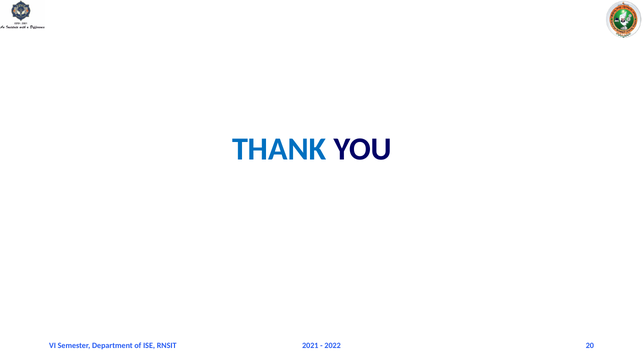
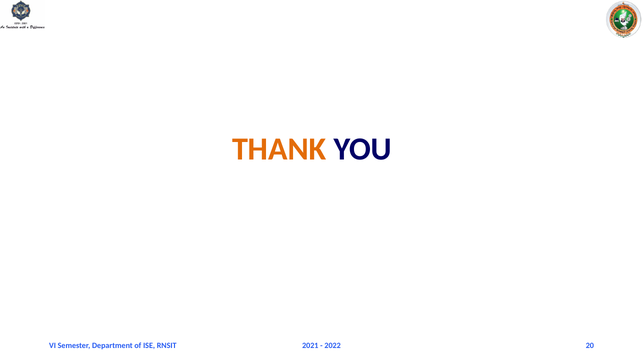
THANK colour: blue -> orange (279, 149)
